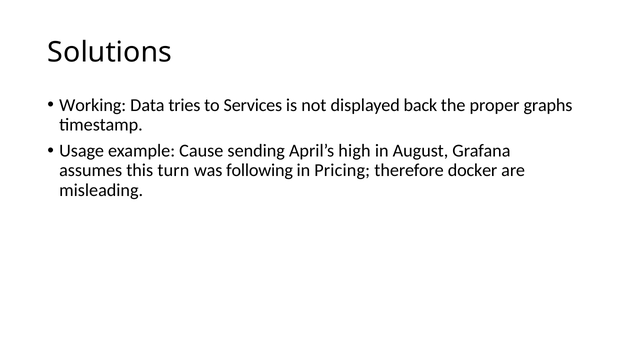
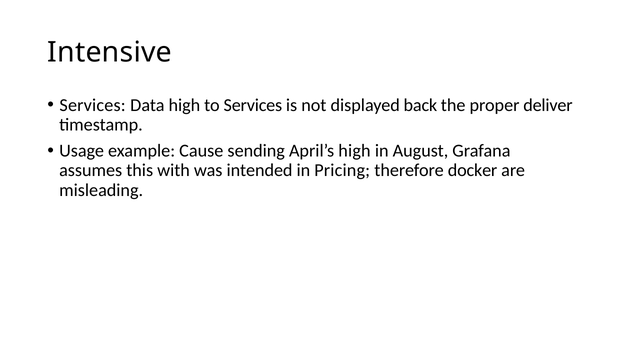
Solutions: Solutions -> Intensive (110, 52)
Working: Working -> Services (93, 105)
Data tries: tries -> high (184, 105)
graphs: graphs -> deliver (548, 105)
turn: turn -> with (174, 171)
following: following -> intended (260, 171)
